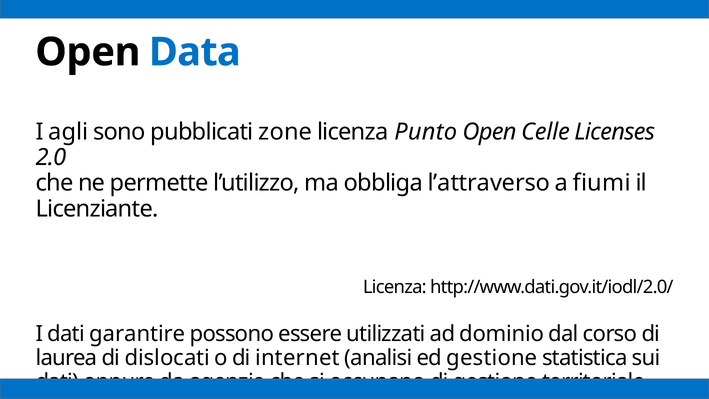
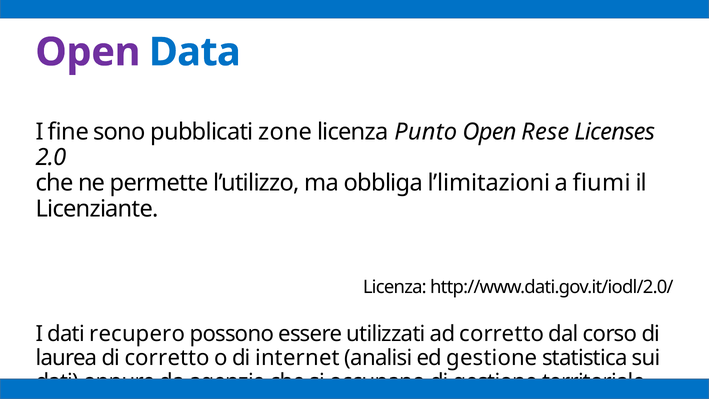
Open colour: black -> purple (88, 52)
agli: agli -> fine (68, 132)
Celle: Celle -> Rese (545, 132)
l’attraverso: l’attraverso -> l’limitazioni (489, 183)
garantire: garantire -> recupero (137, 334)
ad dominio: dominio -> corretto (502, 334)
di dislocati: dislocati -> corretto (167, 358)
